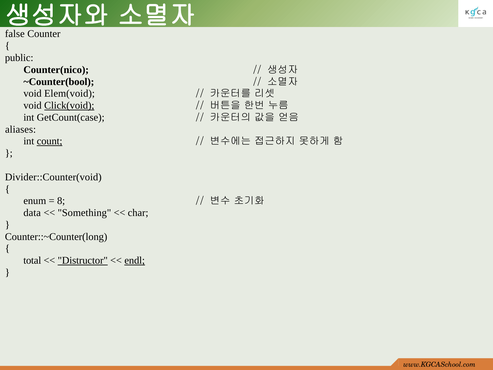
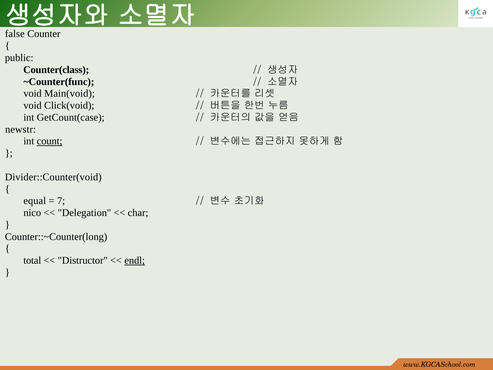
Counter(nico: Counter(nico -> Counter(class (56, 70)
~Counter(bool: ~Counter(bool -> ~Counter(func (59, 82)
Elem(void: Elem(void -> Main(void (69, 94)
Click(void underline: present -> none (69, 105)
aliases: aliases -> newstr (21, 129)
enum: enum -> equal (35, 201)
8: 8 -> 7 (61, 201)
data: data -> nico (32, 213)
Something: Something -> Delegation (84, 213)
Distructor underline: present -> none (83, 260)
